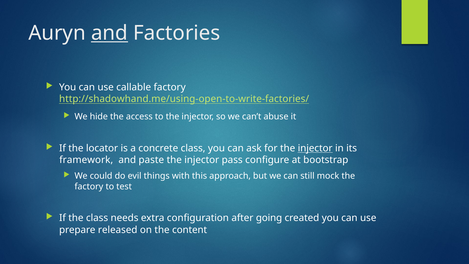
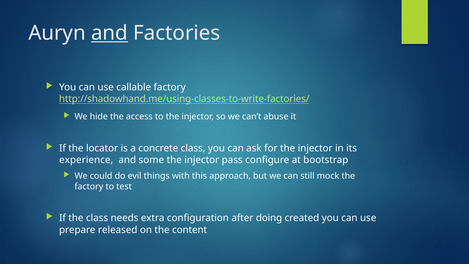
http://shadowhand.me/using-open-to-write-factories/: http://shadowhand.me/using-open-to-write-factories/ -> http://shadowhand.me/using-classes-to-write-factories/ (184, 99)
injector underline: present -> none (315, 148)
framework: framework -> experience (86, 160)
paste: paste -> some (151, 160)
going: going -> doing (269, 218)
